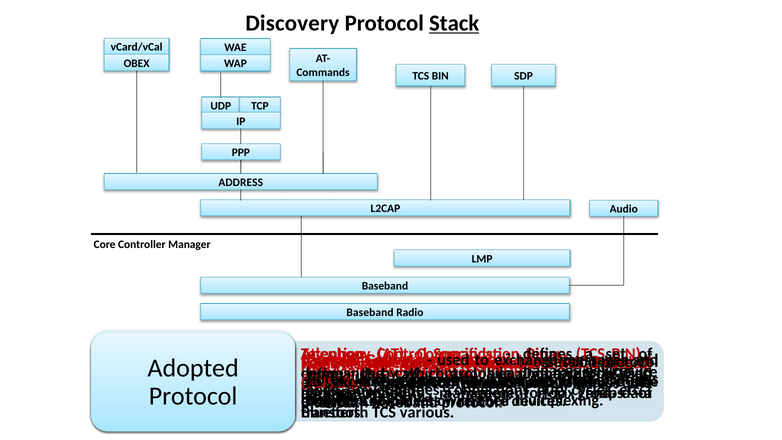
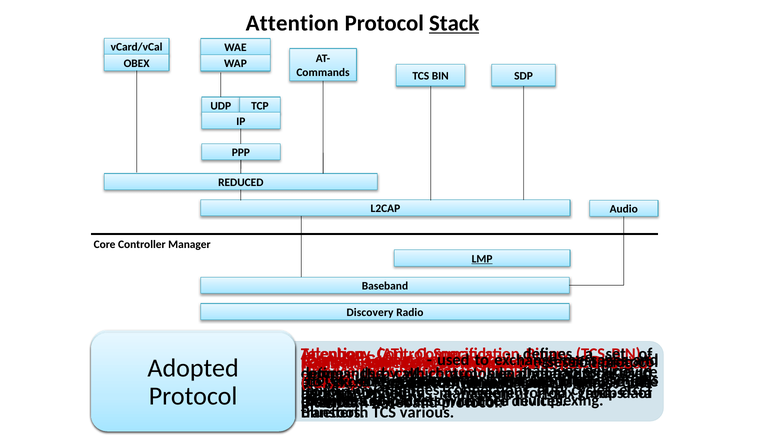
Discovery: Discovery -> Attention (292, 23)
ADDRESS: ADDRESS -> REDUCED (241, 182)
LMP underline: none -> present (482, 259)
Baseband: Baseband -> Discovery (370, 312)
